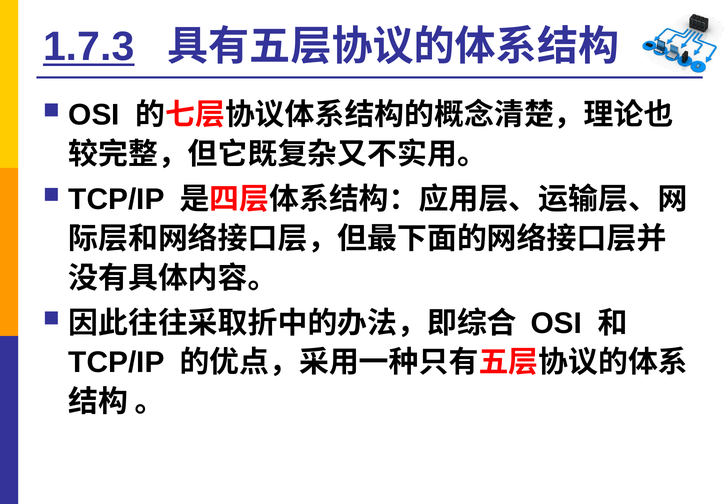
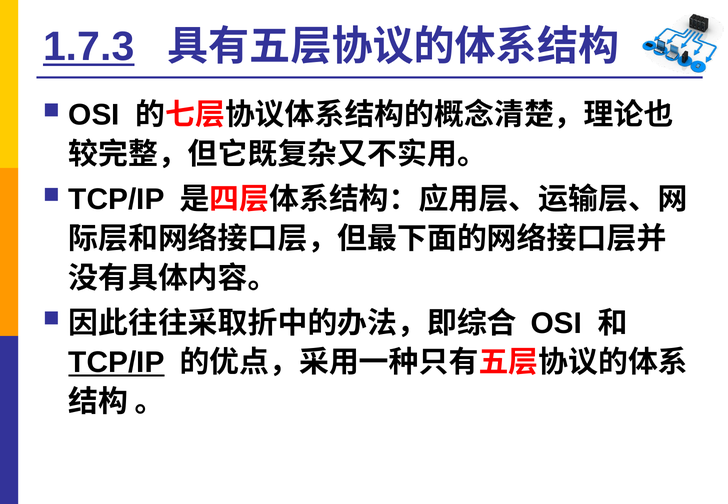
TCP/IP underline: none -> present (116, 363)
